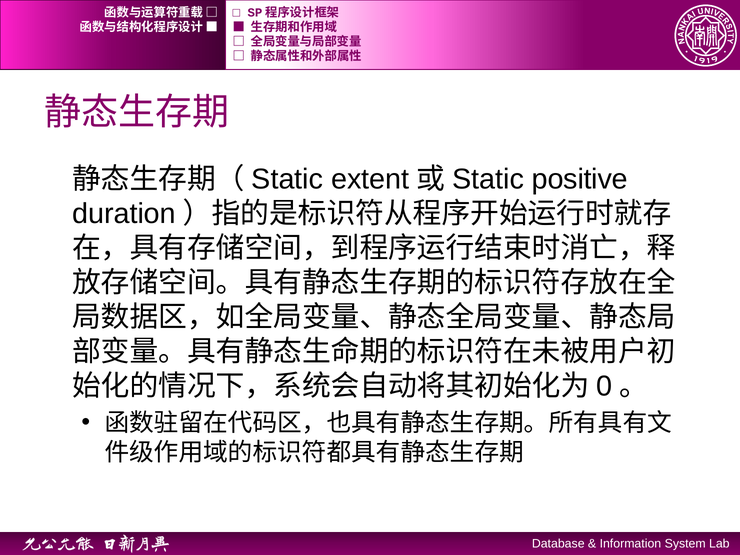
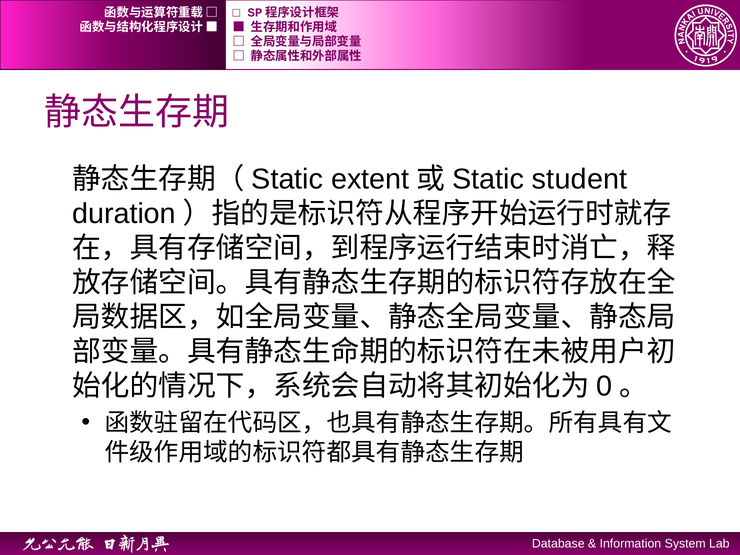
positive: positive -> student (580, 179)
